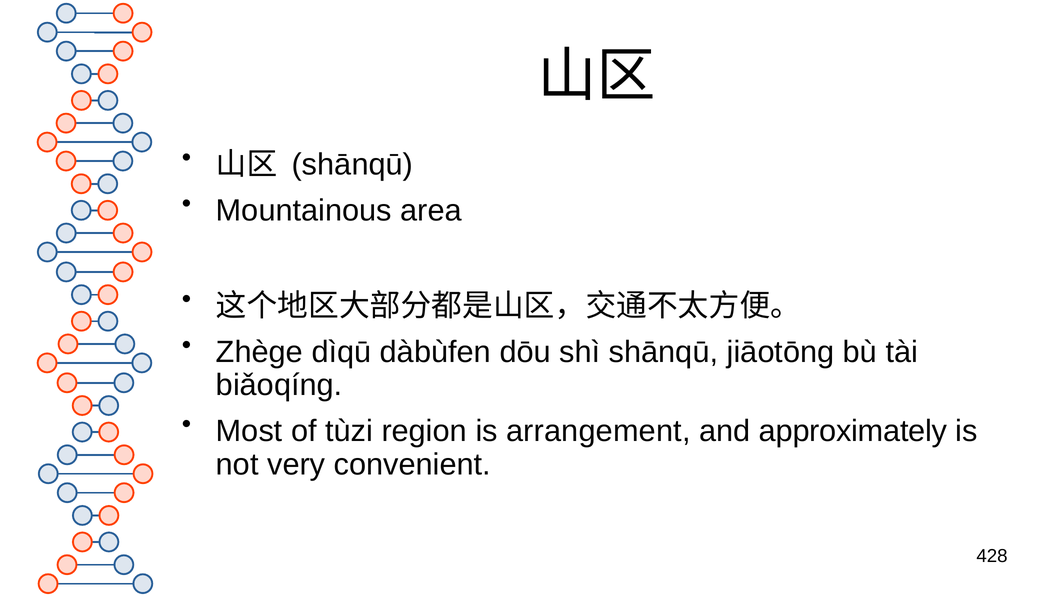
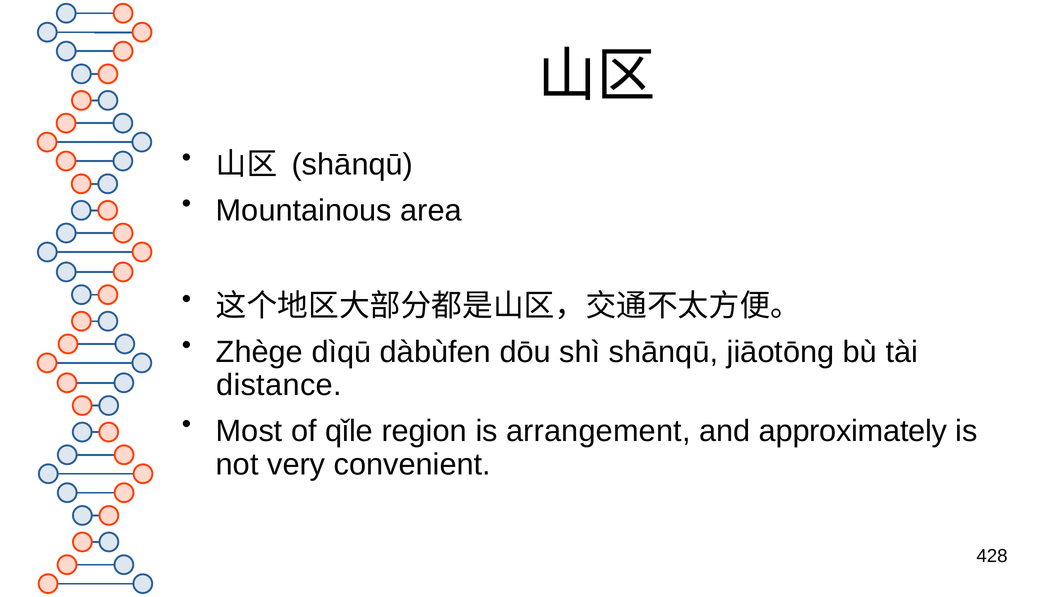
biǎoqíng: biǎoqíng -> distance (279, 385)
tùzi: tùzi -> qǐle (349, 431)
